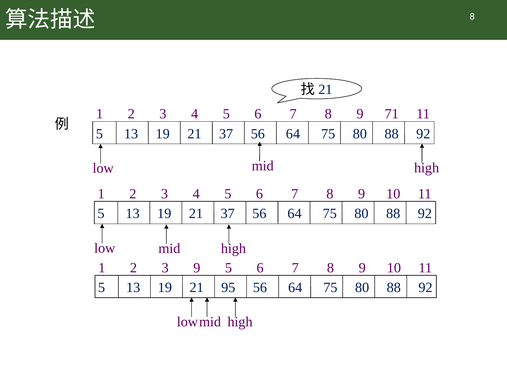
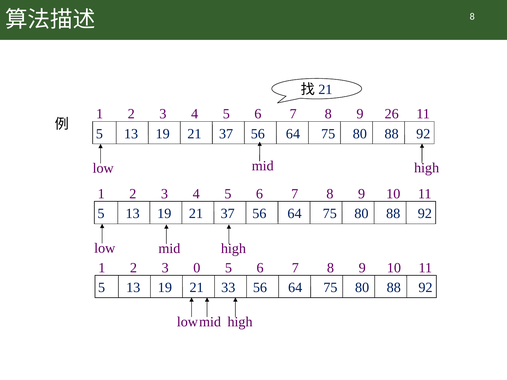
71: 71 -> 26 (392, 114)
3 9: 9 -> 0 (197, 268)
95: 95 -> 33 (228, 288)
